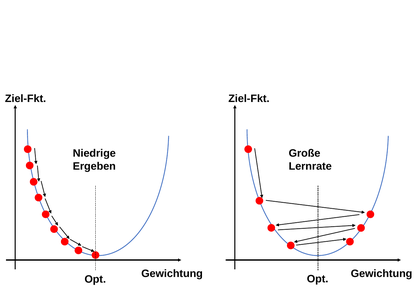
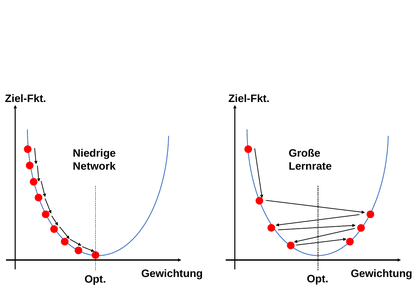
Ergeben: Ergeben -> Network (94, 166)
